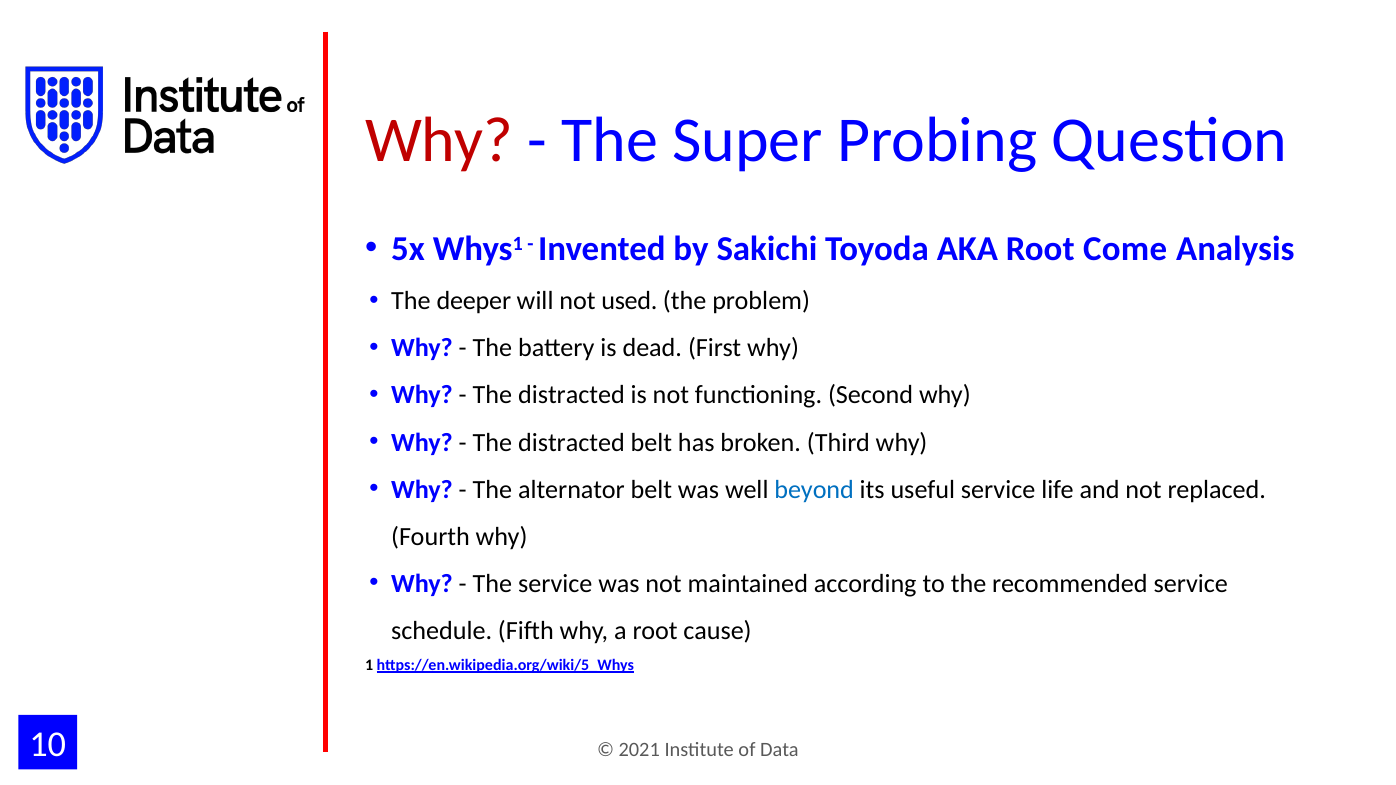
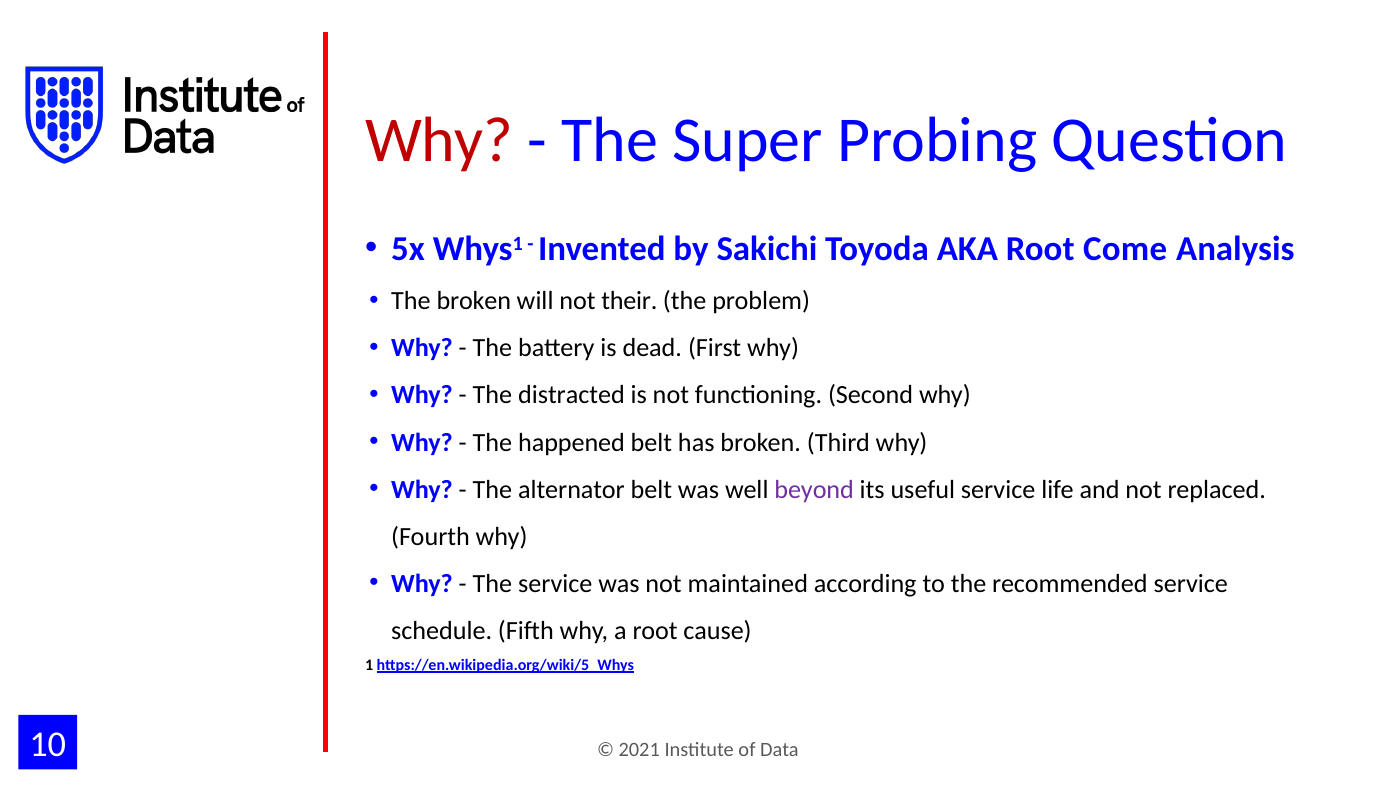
The deeper: deeper -> broken (474, 301)
used: used -> their (629, 301)
distracted: distracted -> happened (571, 443)
beyond colour: blue -> purple (814, 490)
